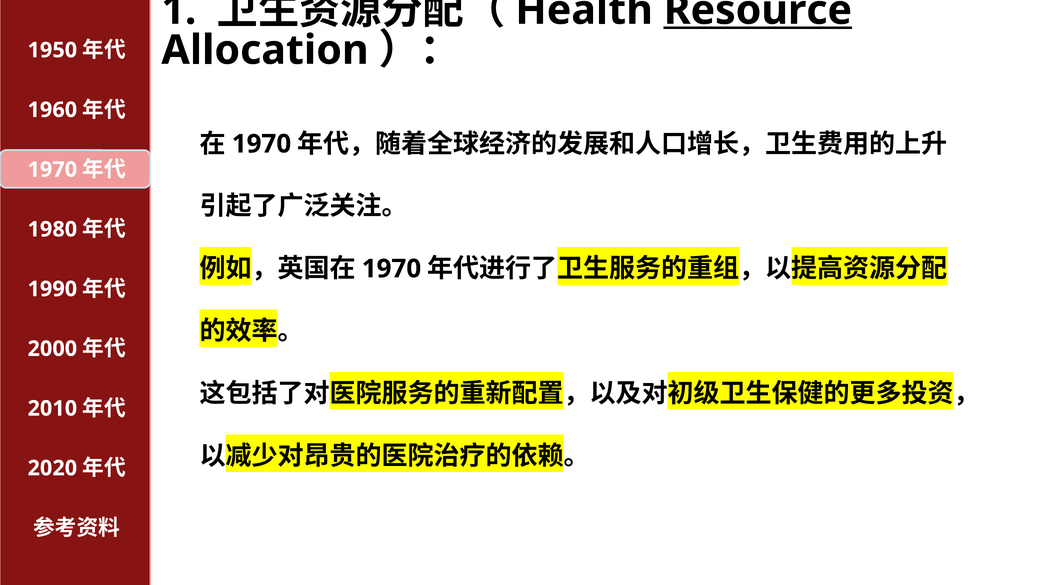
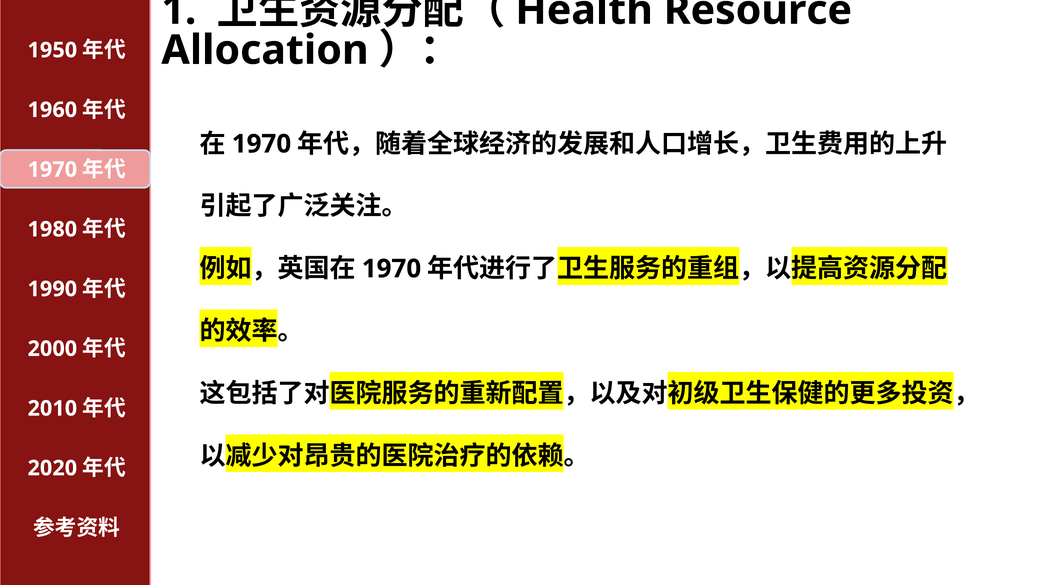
Resource underline: present -> none (758, 10)
